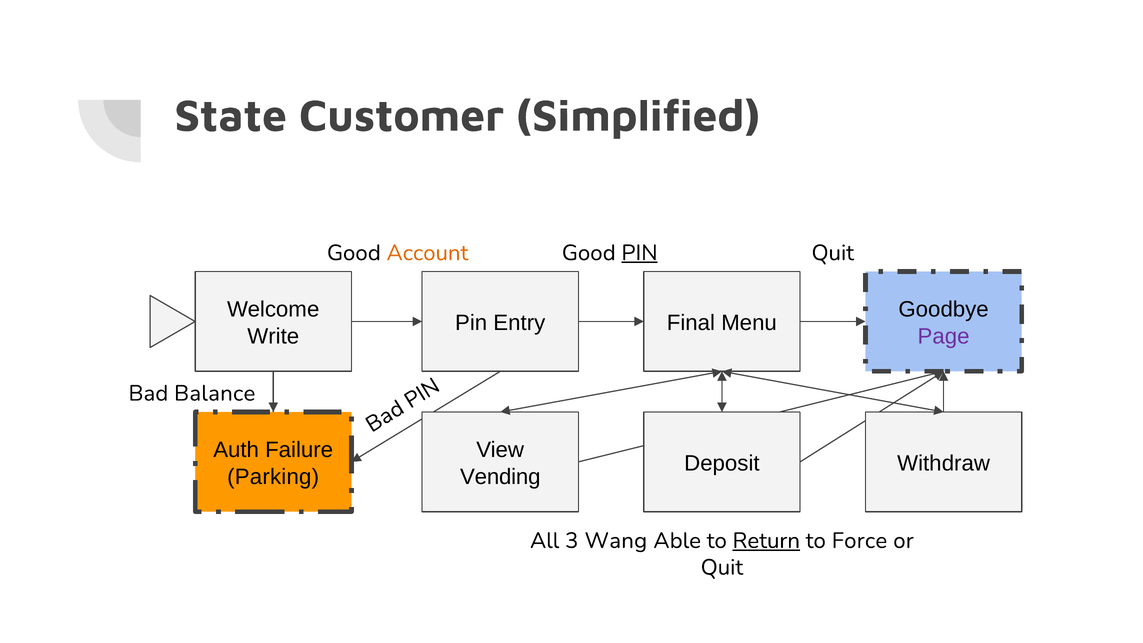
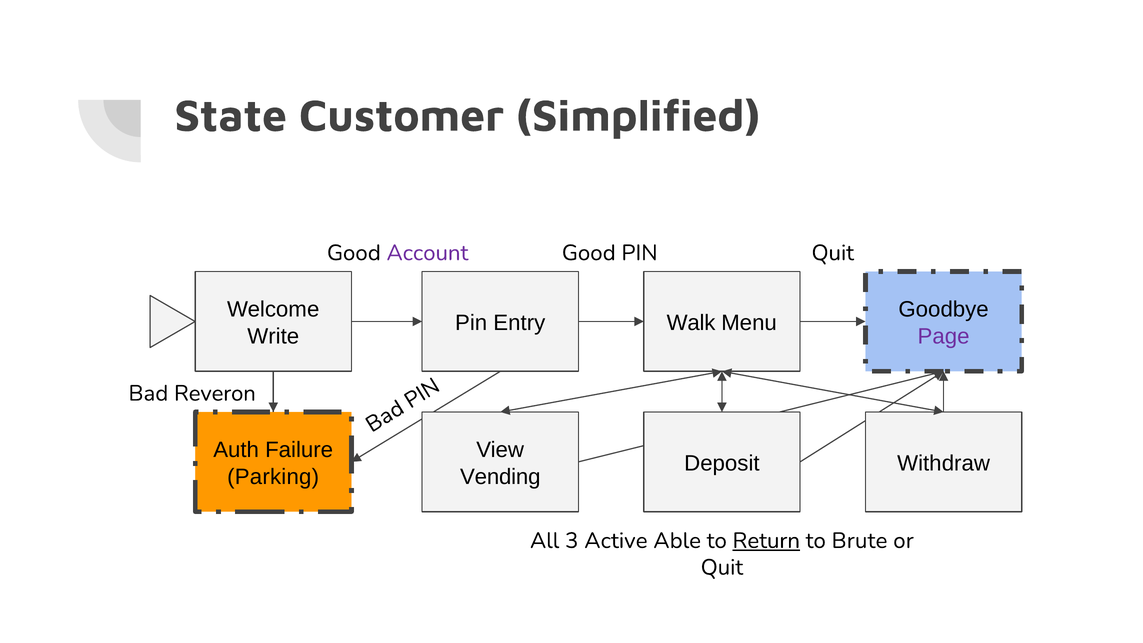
Account colour: orange -> purple (427, 253)
PIN underline: present -> none (640, 253)
Final: Final -> Walk (691, 323)
Balance: Balance -> Reveron (215, 393)
Wang: Wang -> Active (616, 541)
Force: Force -> Brute (859, 541)
